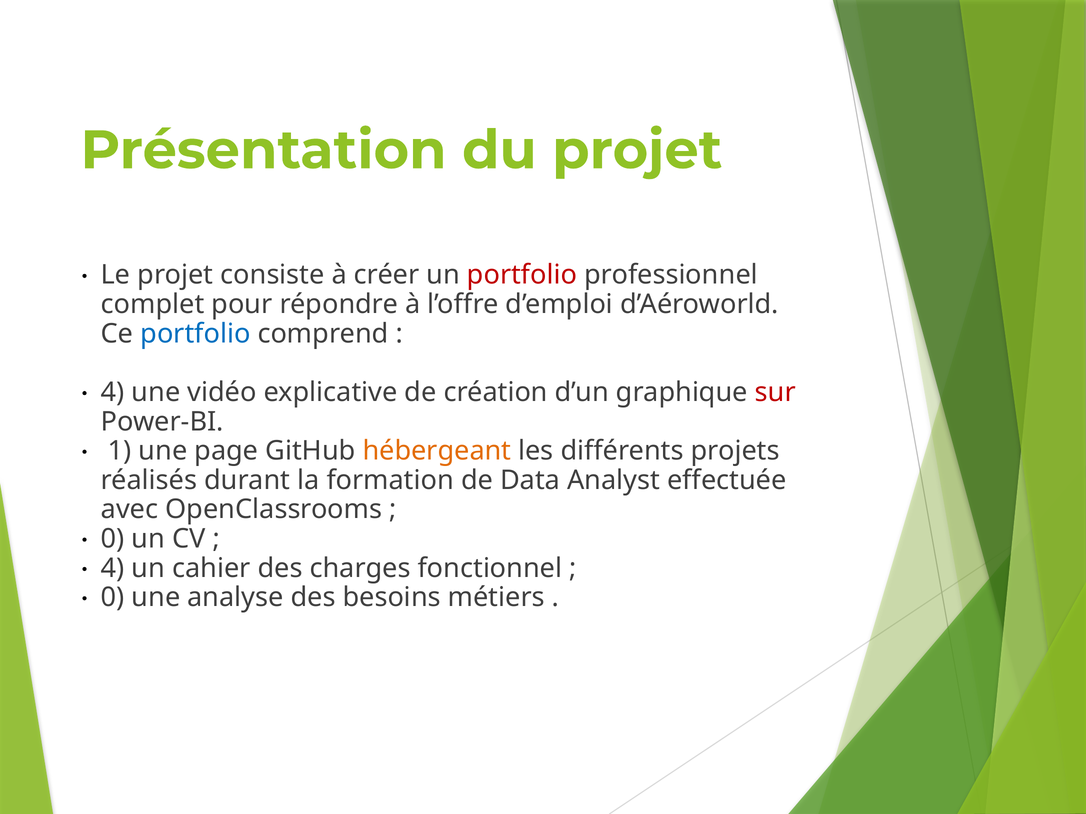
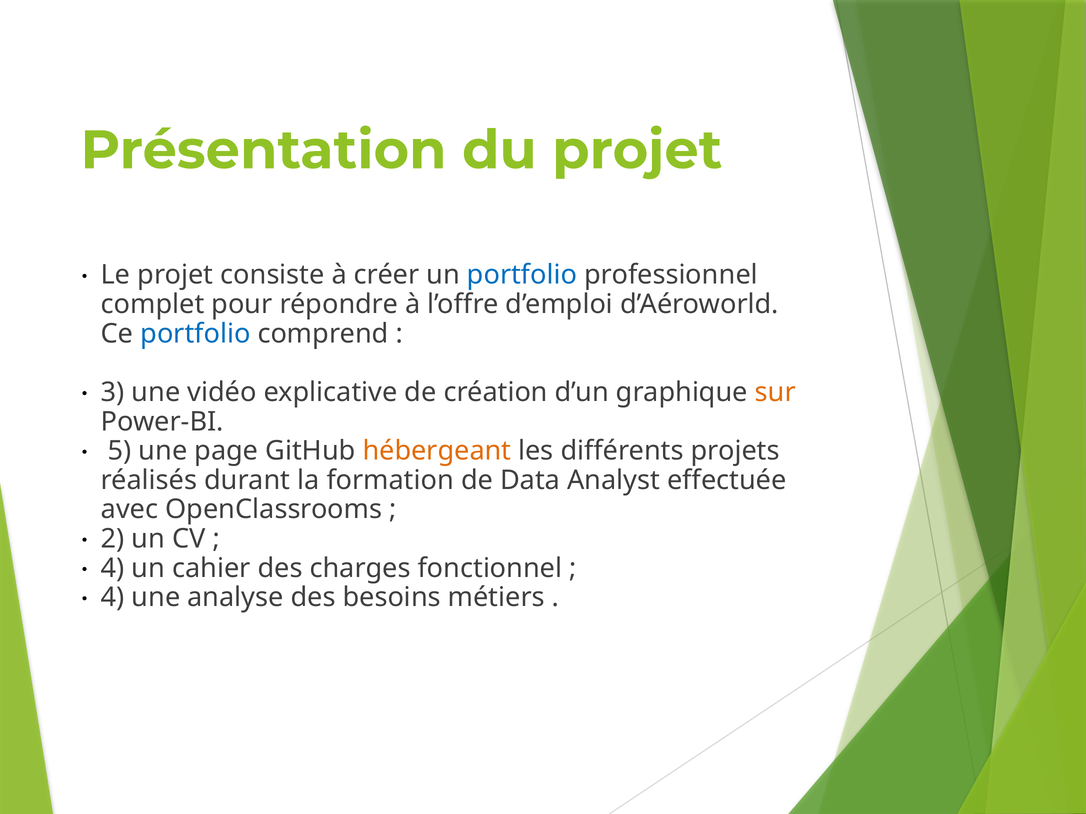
portfolio colour: red -> blue (522, 275)
4: 4 -> 3 (113, 392)
sur colour: red -> orange (775, 392)
1: 1 -> 5 (120, 451)
0: 0 -> 2 (113, 539)
0: 0 -> 4 (113, 598)
